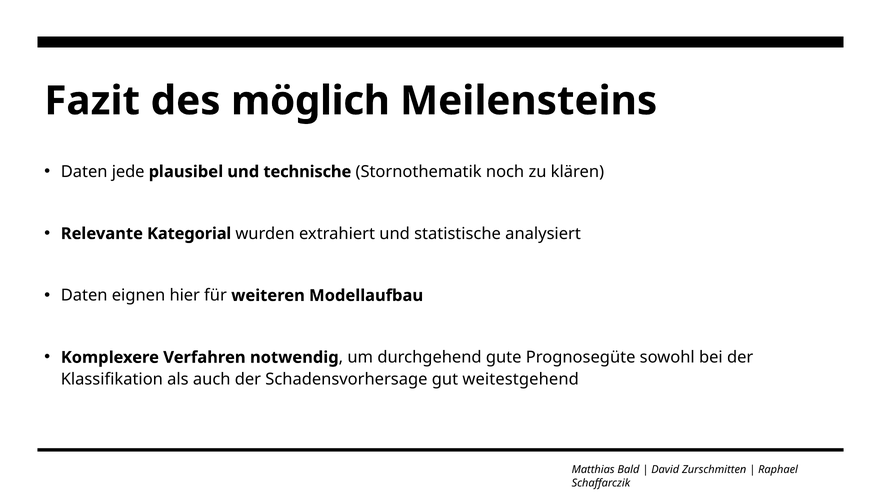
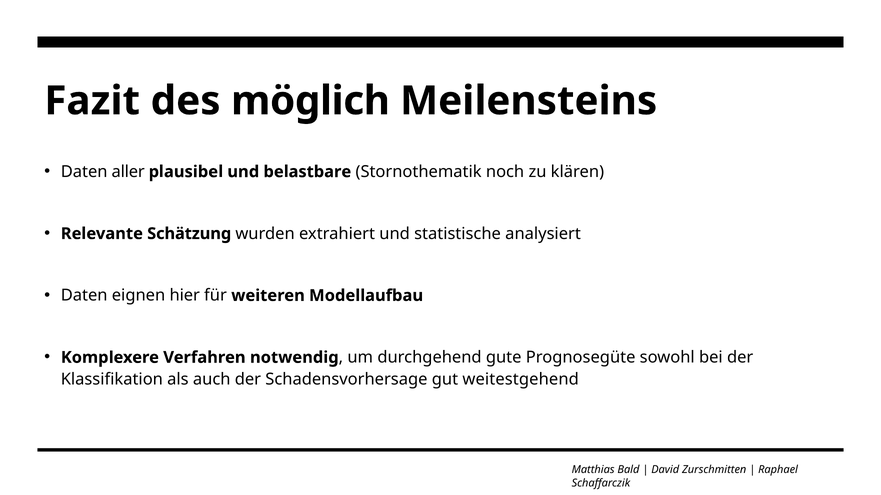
jede: jede -> aller (128, 172)
technische: technische -> belastbare (307, 172)
Kategorial: Kategorial -> Schätzung (189, 234)
